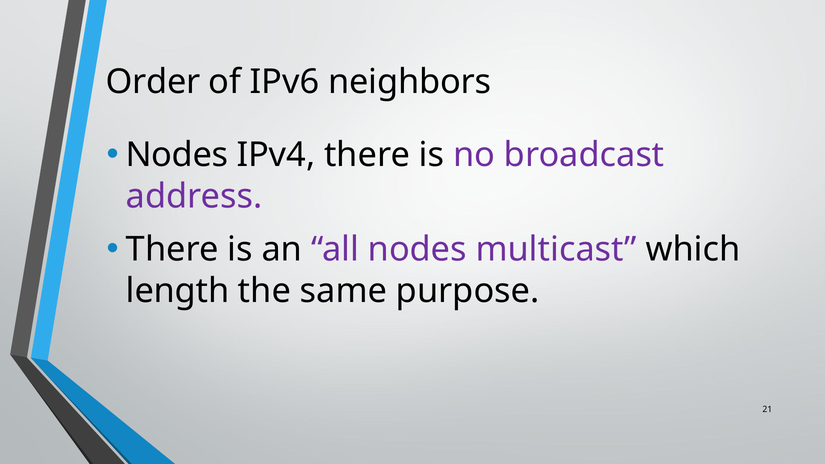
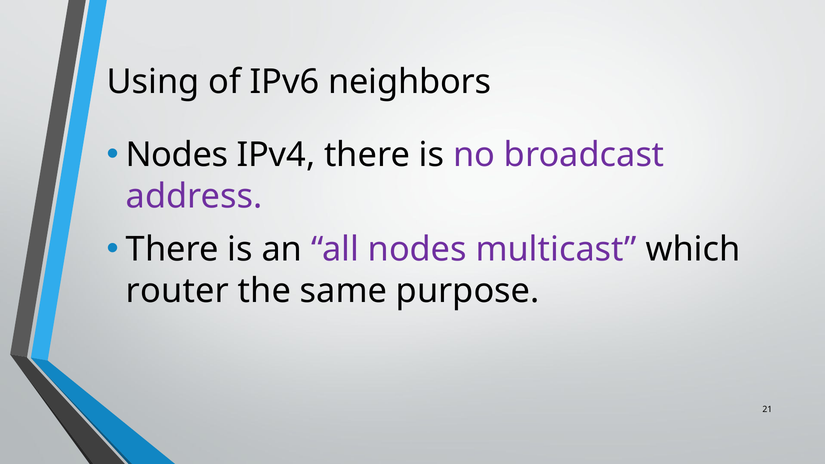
Order: Order -> Using (153, 82)
length: length -> router (177, 291)
